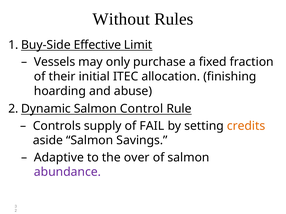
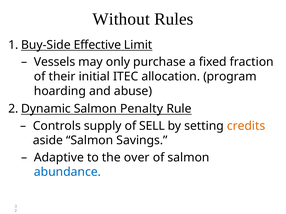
finishing: finishing -> program (230, 77)
Control: Control -> Penalty (142, 109)
FAIL: FAIL -> SELL (152, 126)
abundance colour: purple -> blue (67, 172)
